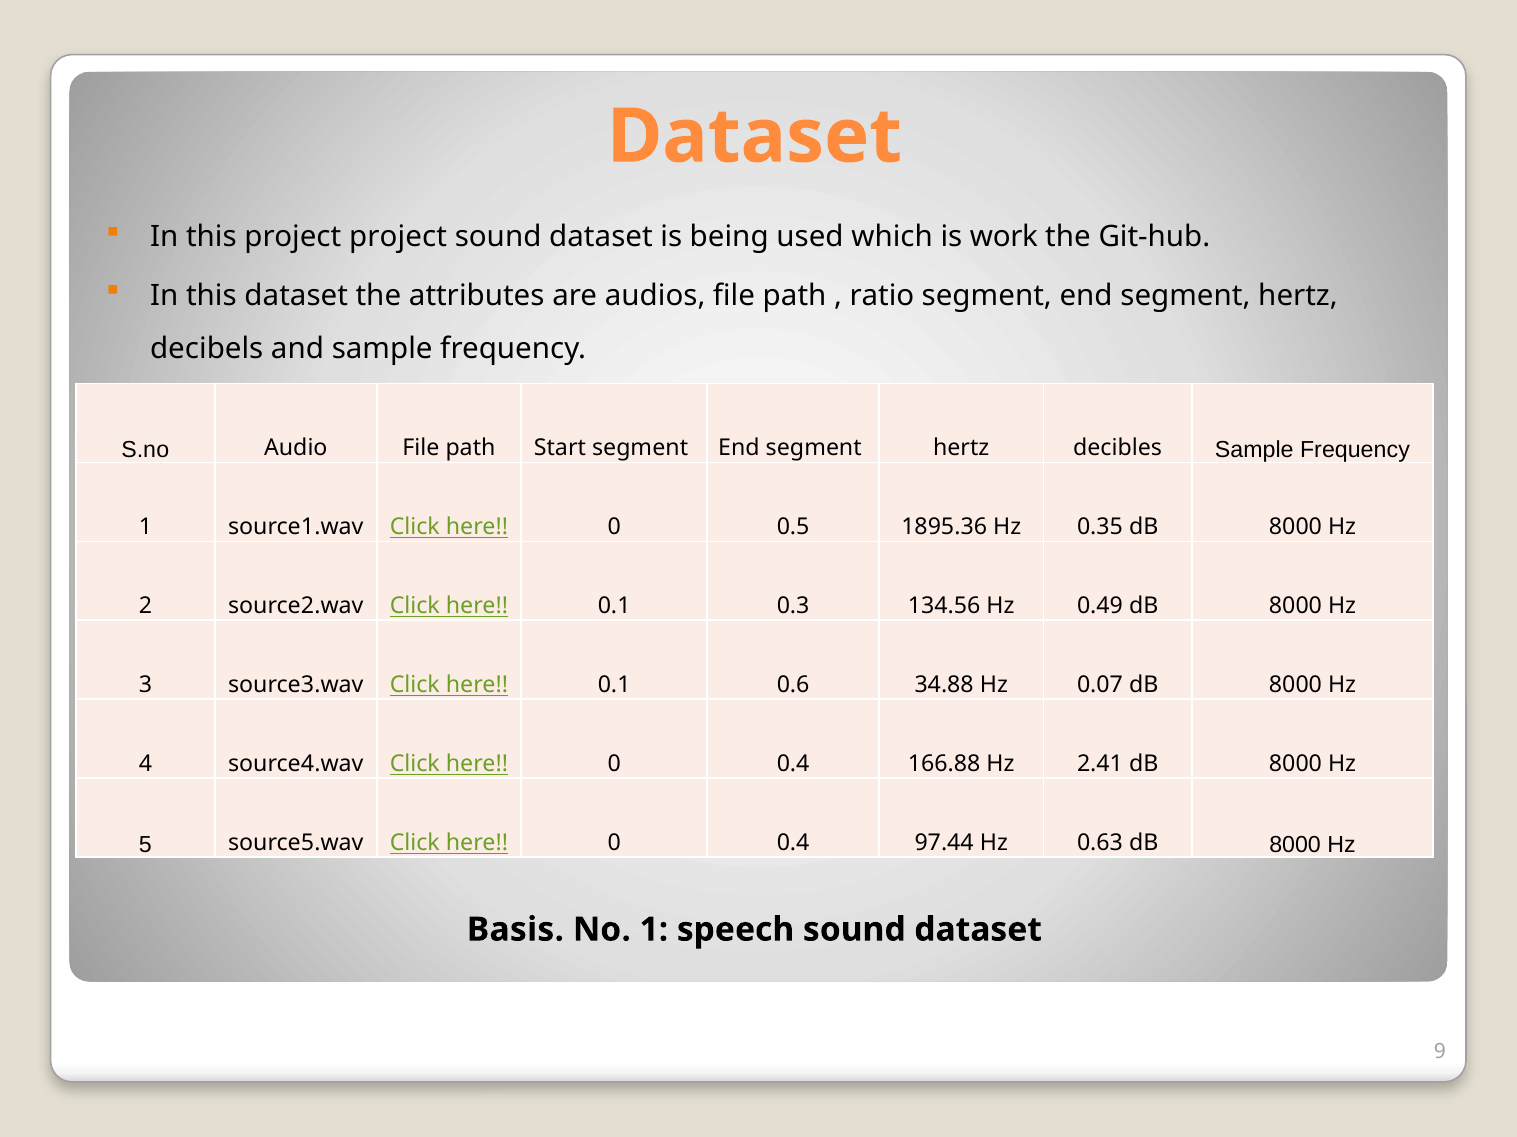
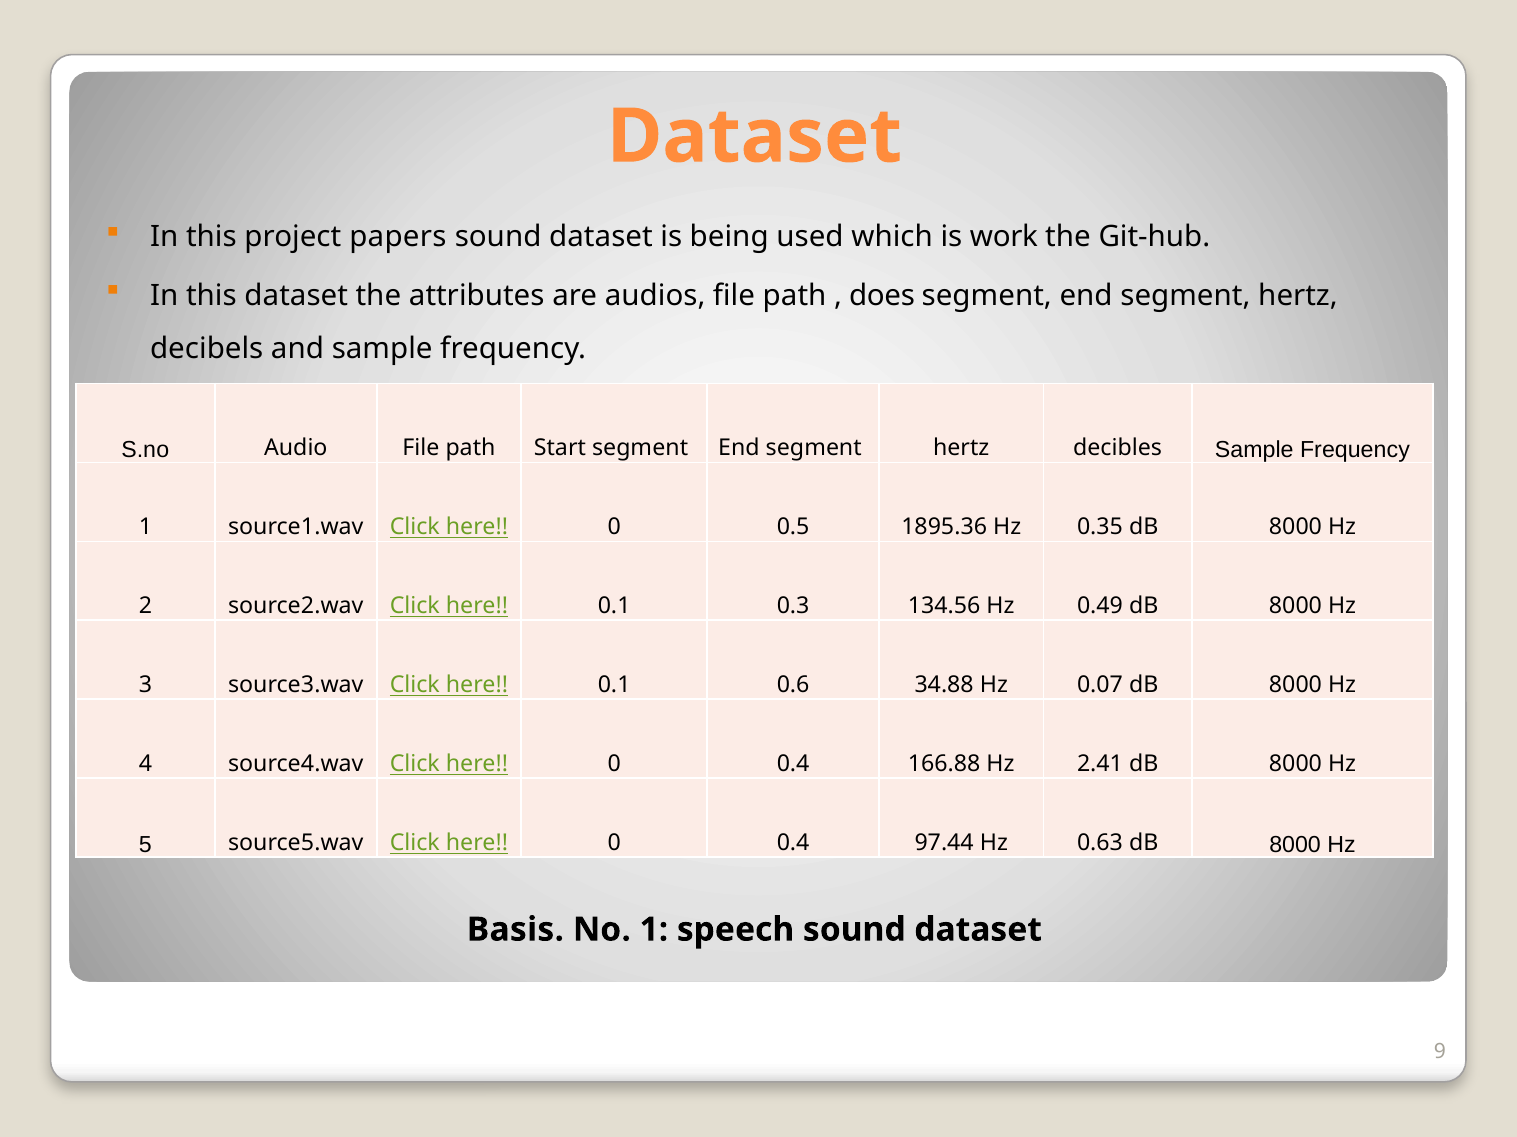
project project: project -> papers (398, 237)
ratio: ratio -> does (882, 296)
